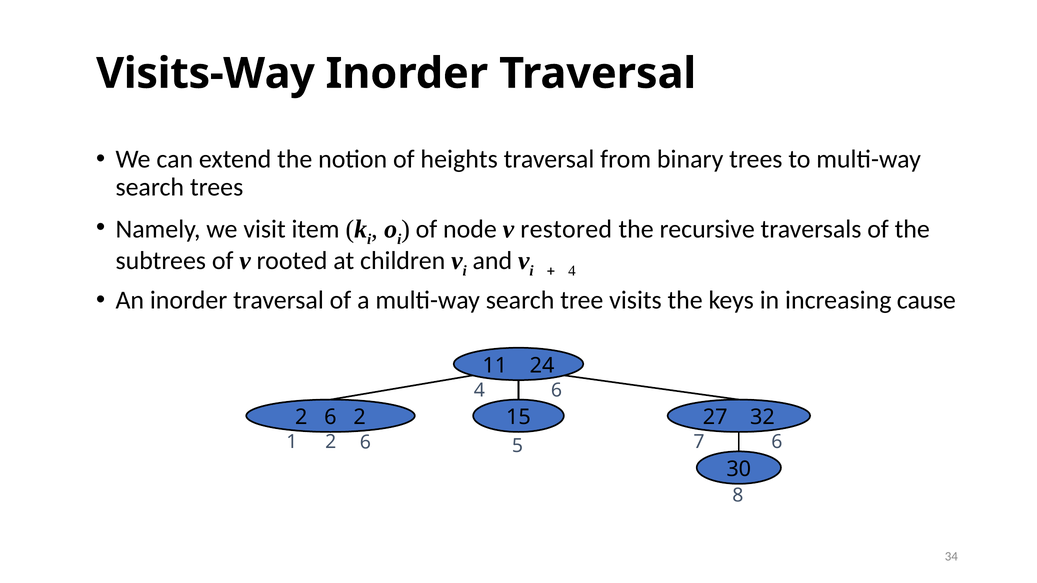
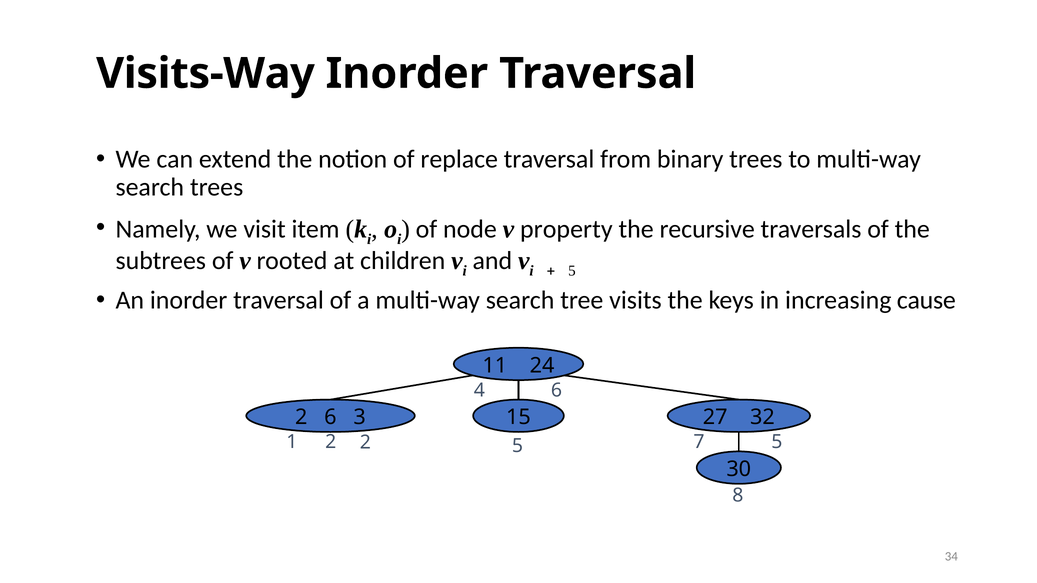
heights: heights -> replace (459, 159)
restored: restored -> property (566, 229)
4: 4 -> 5 (572, 271)
6 2: 2 -> 3 (360, 417)
1 2 6: 6 -> 2 (365, 442)
7 6: 6 -> 5 (777, 442)
